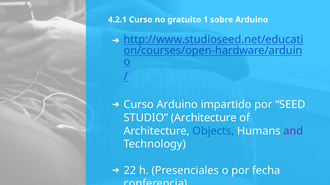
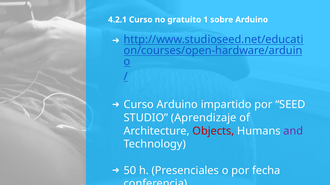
STUDIO Architecture: Architecture -> Aprendizaje (204, 118)
Objects colour: blue -> red (213, 131)
22: 22 -> 50 (130, 171)
